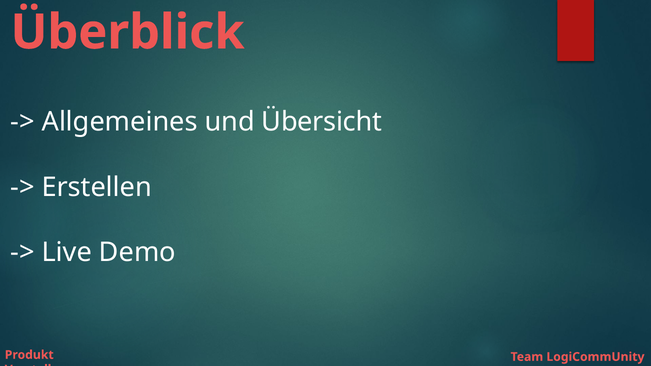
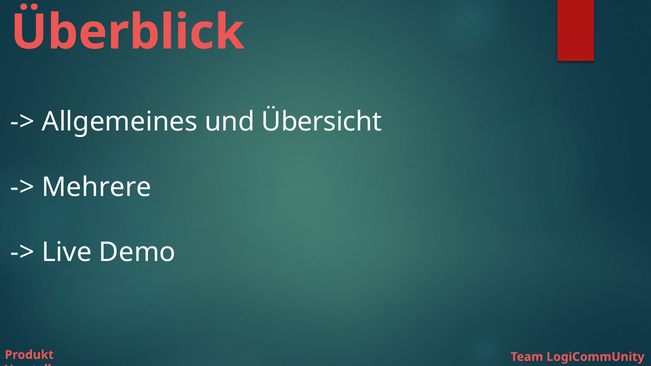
Erstellen: Erstellen -> Mehrere (97, 187)
